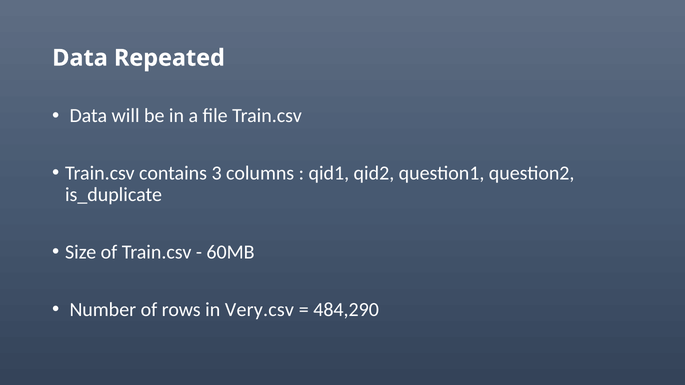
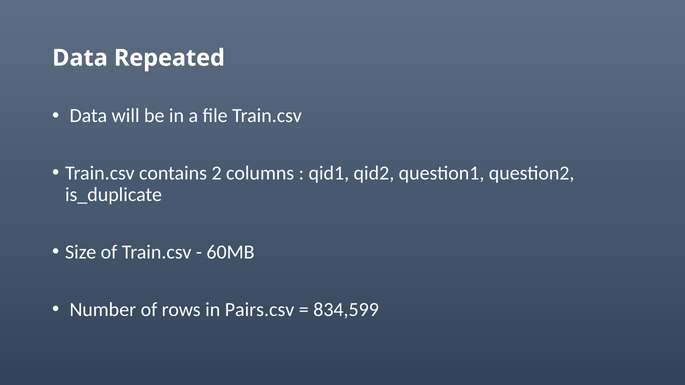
3: 3 -> 2 (217, 173)
Very.csv: Very.csv -> Pairs.csv (260, 310)
484,290: 484,290 -> 834,599 (346, 310)
